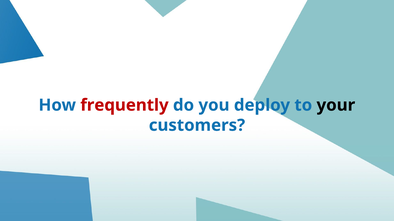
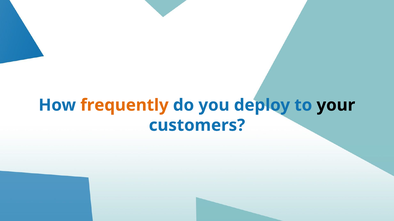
frequently colour: red -> orange (124, 105)
